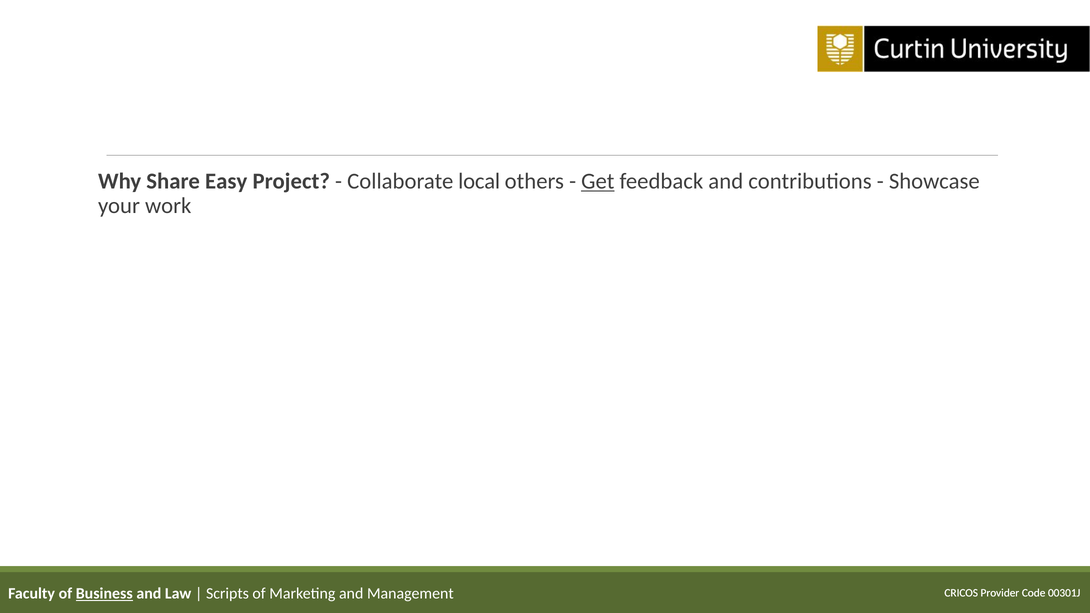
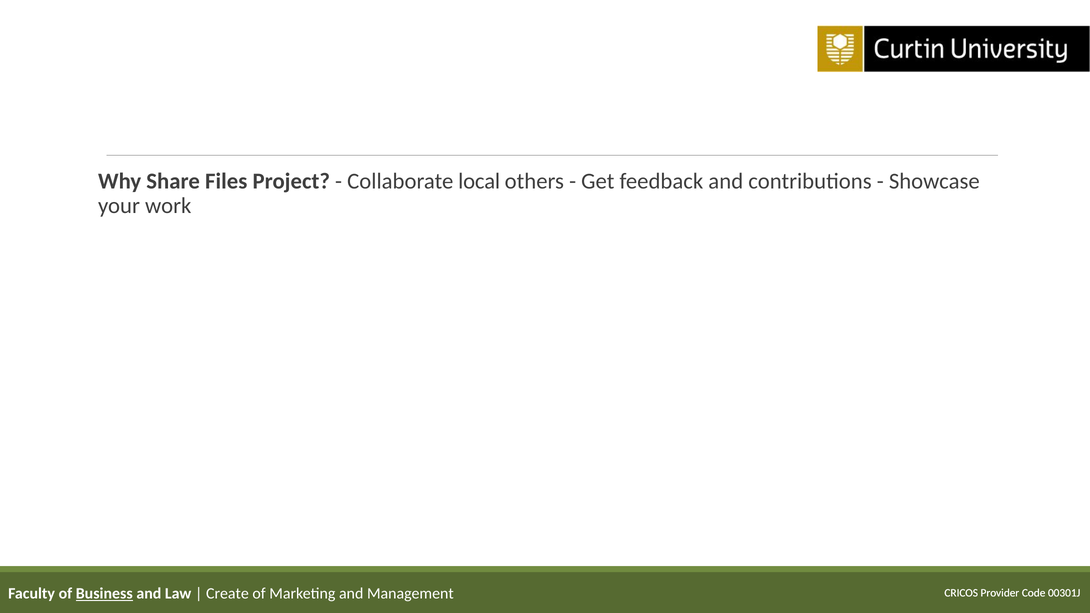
Easy: Easy -> Files (226, 181)
Get underline: present -> none (598, 181)
Scripts: Scripts -> Create (227, 594)
